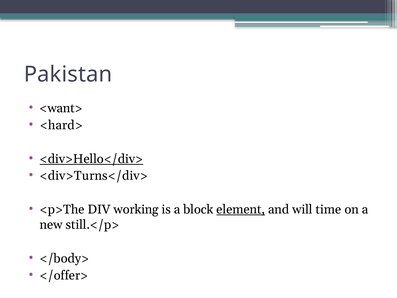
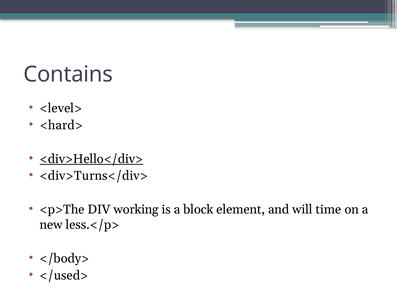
Pakistan: Pakistan -> Contains (68, 74)
<want>: <want> -> <level> (61, 108)
element underline: present -> none (241, 209)
still.</p>: still.</p> -> less.</p> (93, 224)
</offer>: </offer> -> </used> (64, 275)
